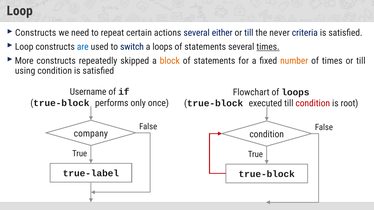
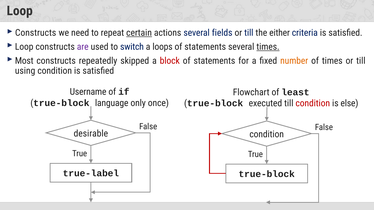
certain underline: none -> present (139, 33)
either: either -> fields (222, 33)
never: never -> either (280, 33)
are colour: blue -> purple (83, 47)
More: More -> Most (24, 61)
block colour: orange -> red (170, 61)
of loops: loops -> least (295, 92)
performs: performs -> language (112, 103)
root: root -> else (349, 104)
company: company -> desirable (91, 134)
